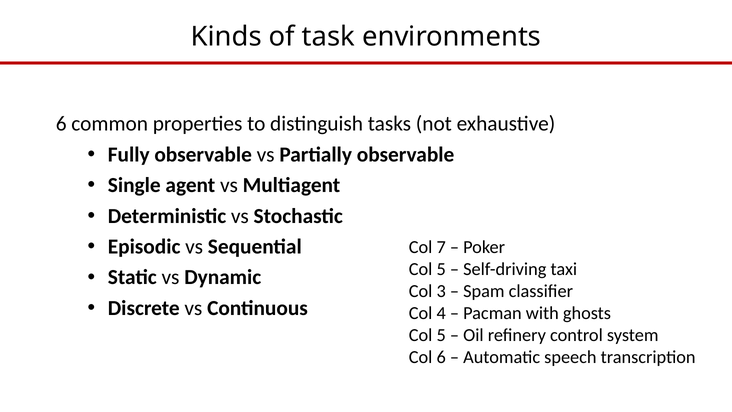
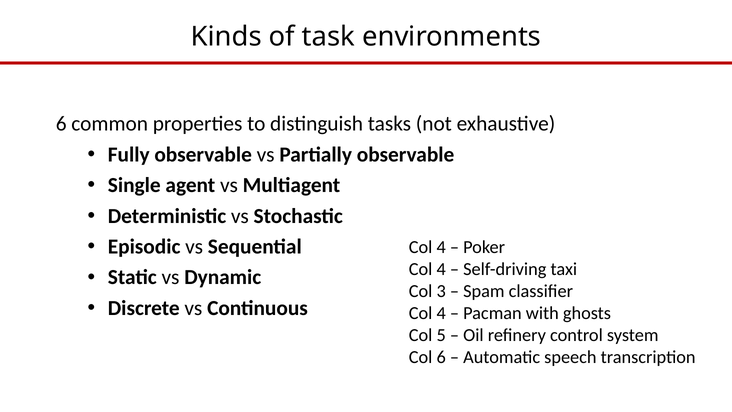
7: 7 -> 4 (441, 247)
5: 5 -> 4 (441, 269)
